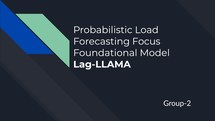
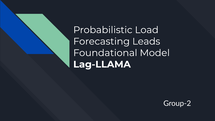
Focus: Focus -> Leads (146, 41)
